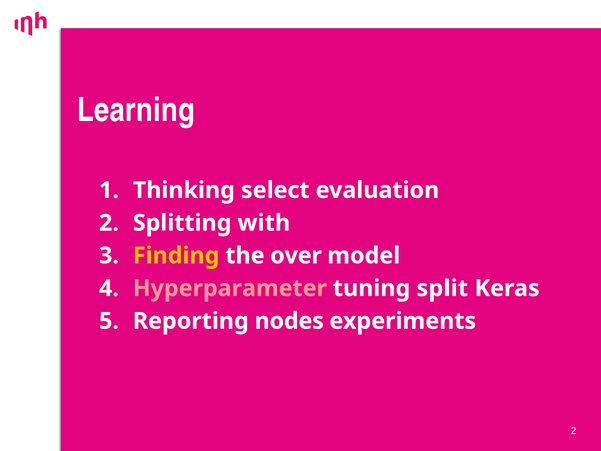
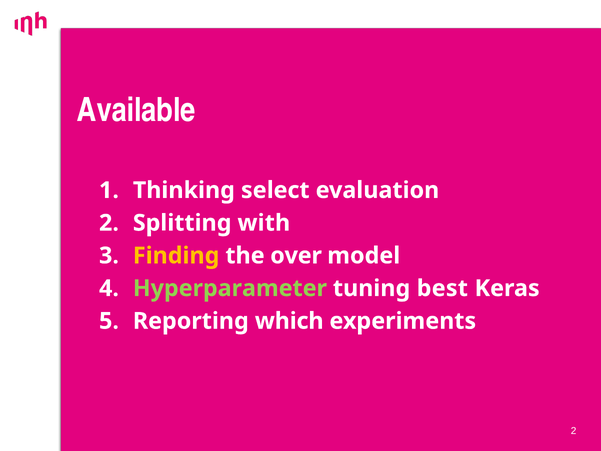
Learning: Learning -> Available (136, 110)
Hyperparameter colour: pink -> light green (230, 288)
split: split -> best (442, 288)
nodes: nodes -> which (289, 321)
